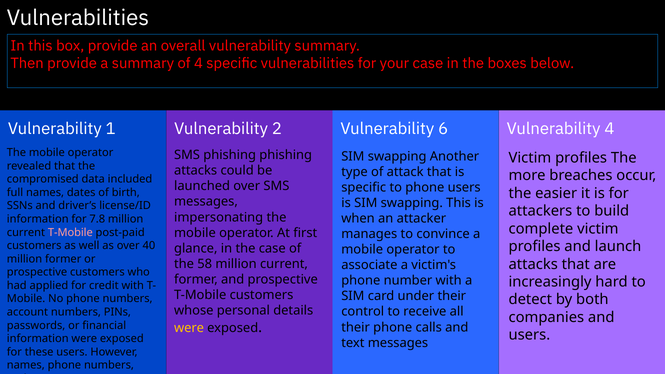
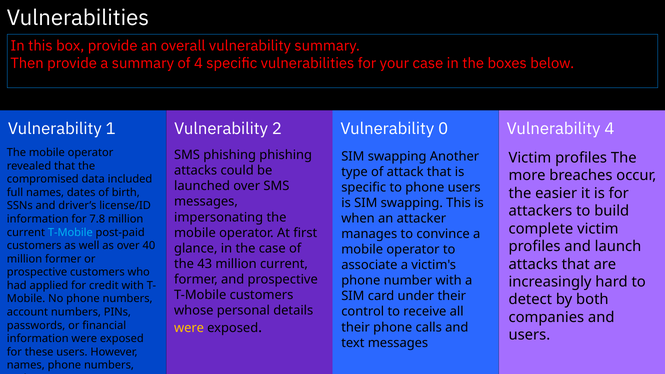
6: 6 -> 0 (443, 129)
T-Mobile colour: pink -> light blue (70, 232)
58: 58 -> 43 (205, 264)
